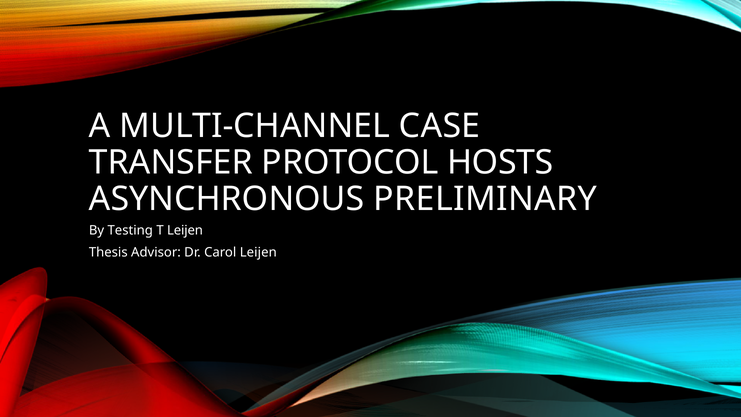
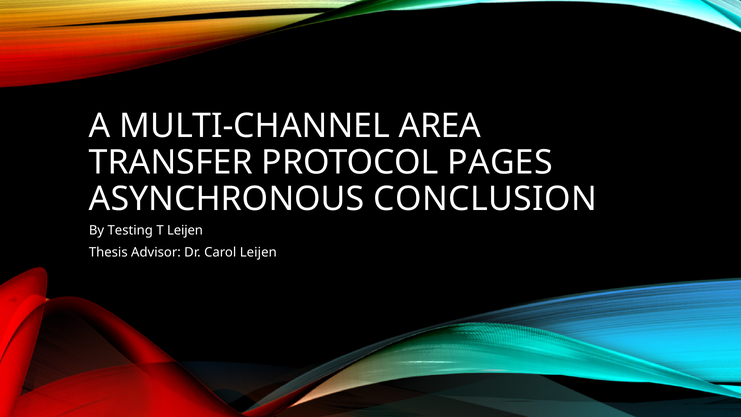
CASE: CASE -> AREA (440, 126)
HOSTS: HOSTS -> PAGES (500, 163)
PRELIMINARY: PRELIMINARY -> CONCLUSION (485, 199)
